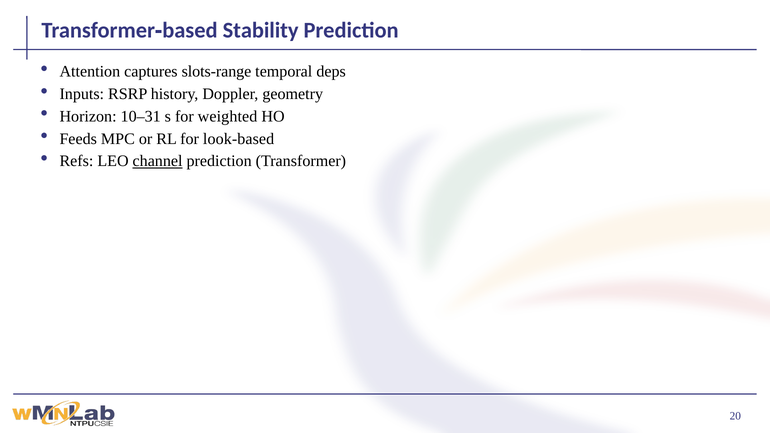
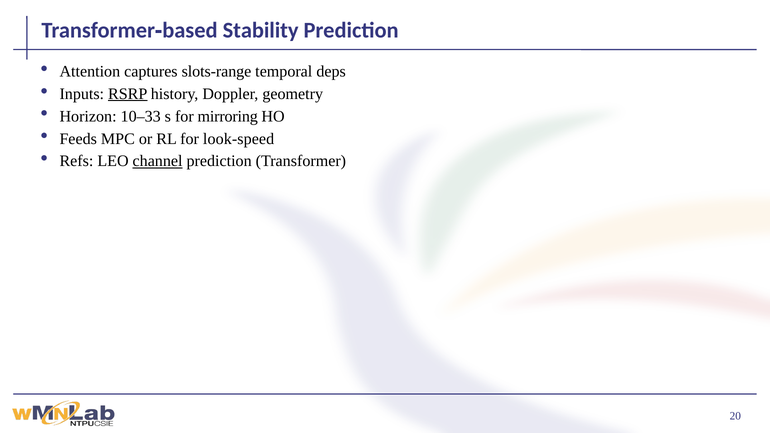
RSRP underline: none -> present (128, 94)
10–31: 10–31 -> 10–33 (141, 116)
weighted: weighted -> mirroring (228, 116)
look‑based: look‑based -> look‑speed (239, 139)
